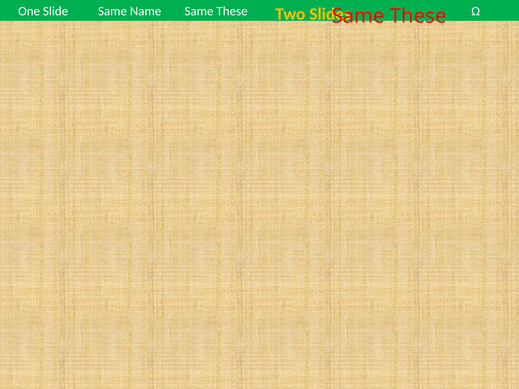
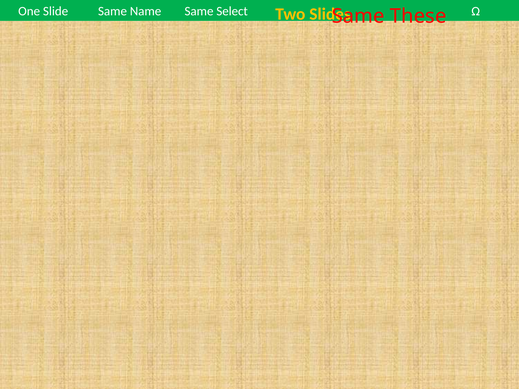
Name Same These: These -> Select (232, 11)
